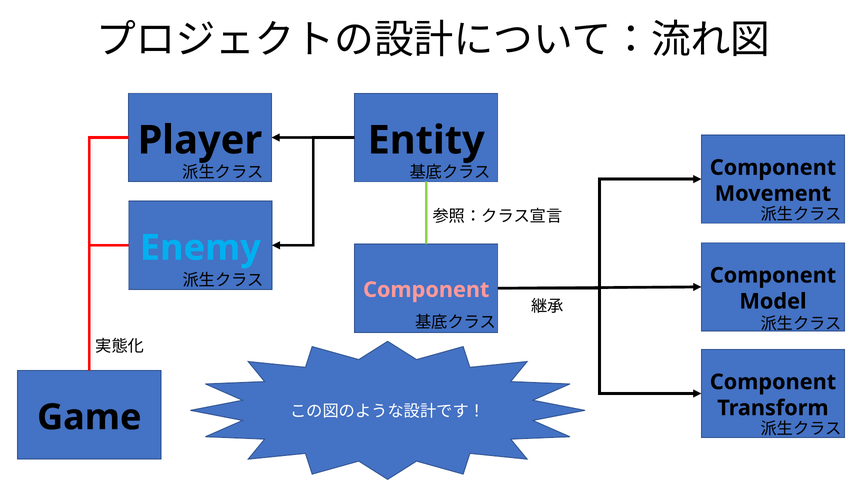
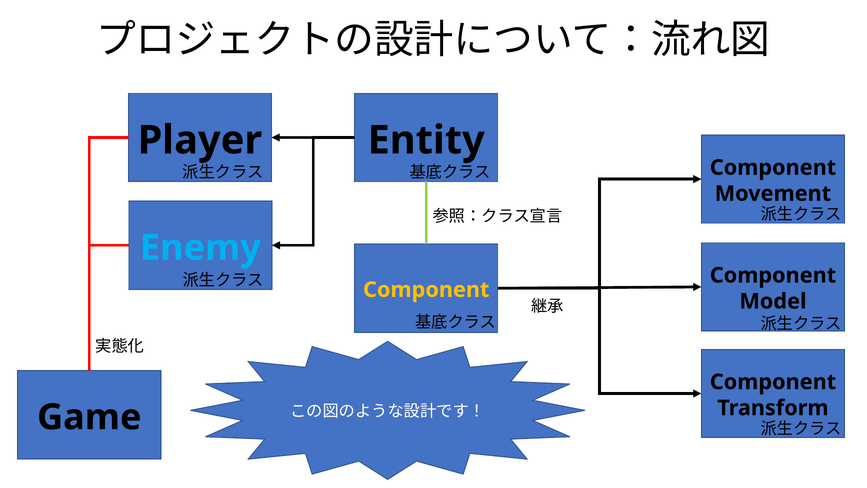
Component colour: pink -> yellow (426, 290)
